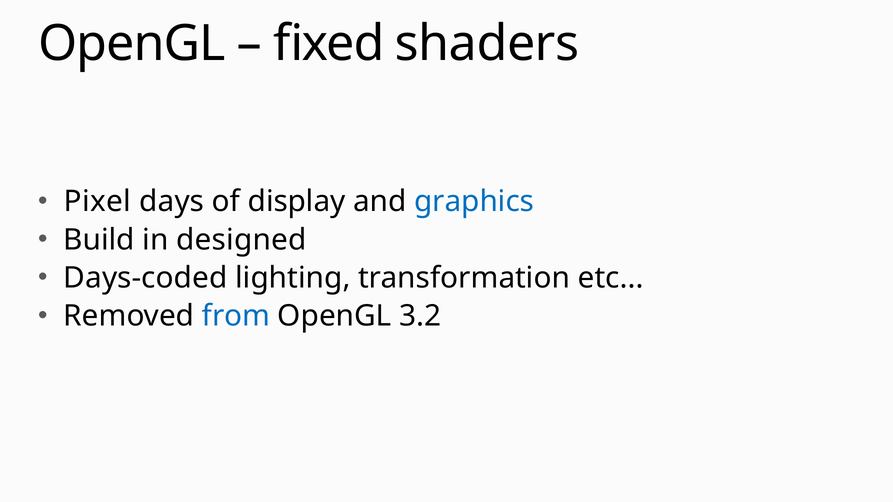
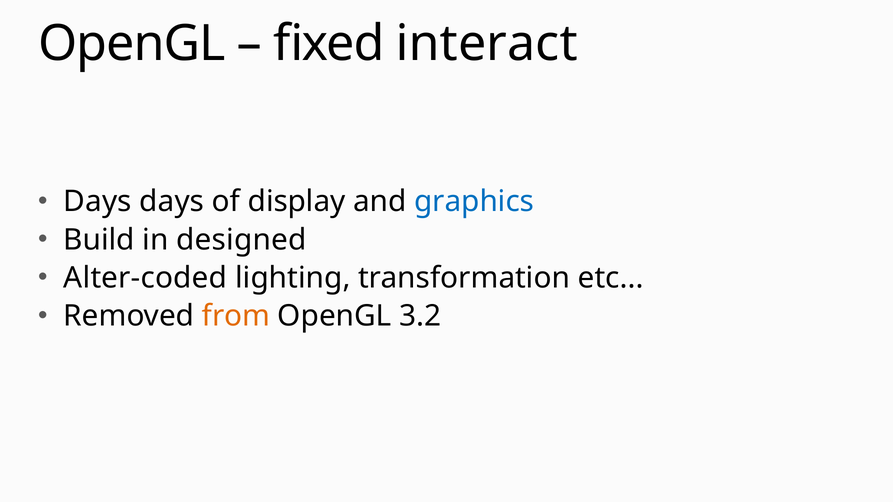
shaders: shaders -> interact (487, 44)
Pixel: Pixel -> Days (98, 202)
Days-coded: Days-coded -> Alter-coded (145, 278)
from colour: blue -> orange (236, 316)
